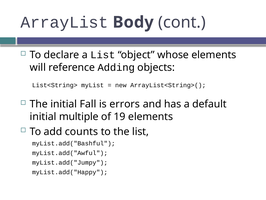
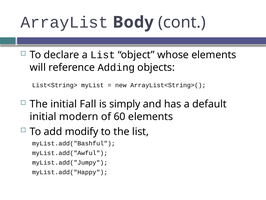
errors: errors -> simply (125, 104)
multiple: multiple -> modern (79, 116)
19: 19 -> 60 (120, 116)
counts: counts -> modify (82, 131)
